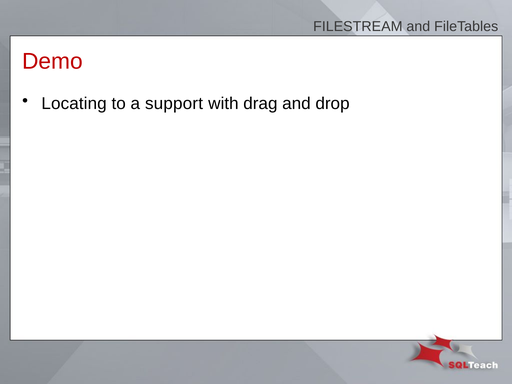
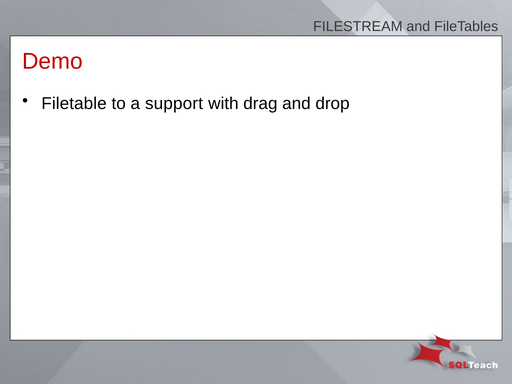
Locating: Locating -> Filetable (74, 104)
